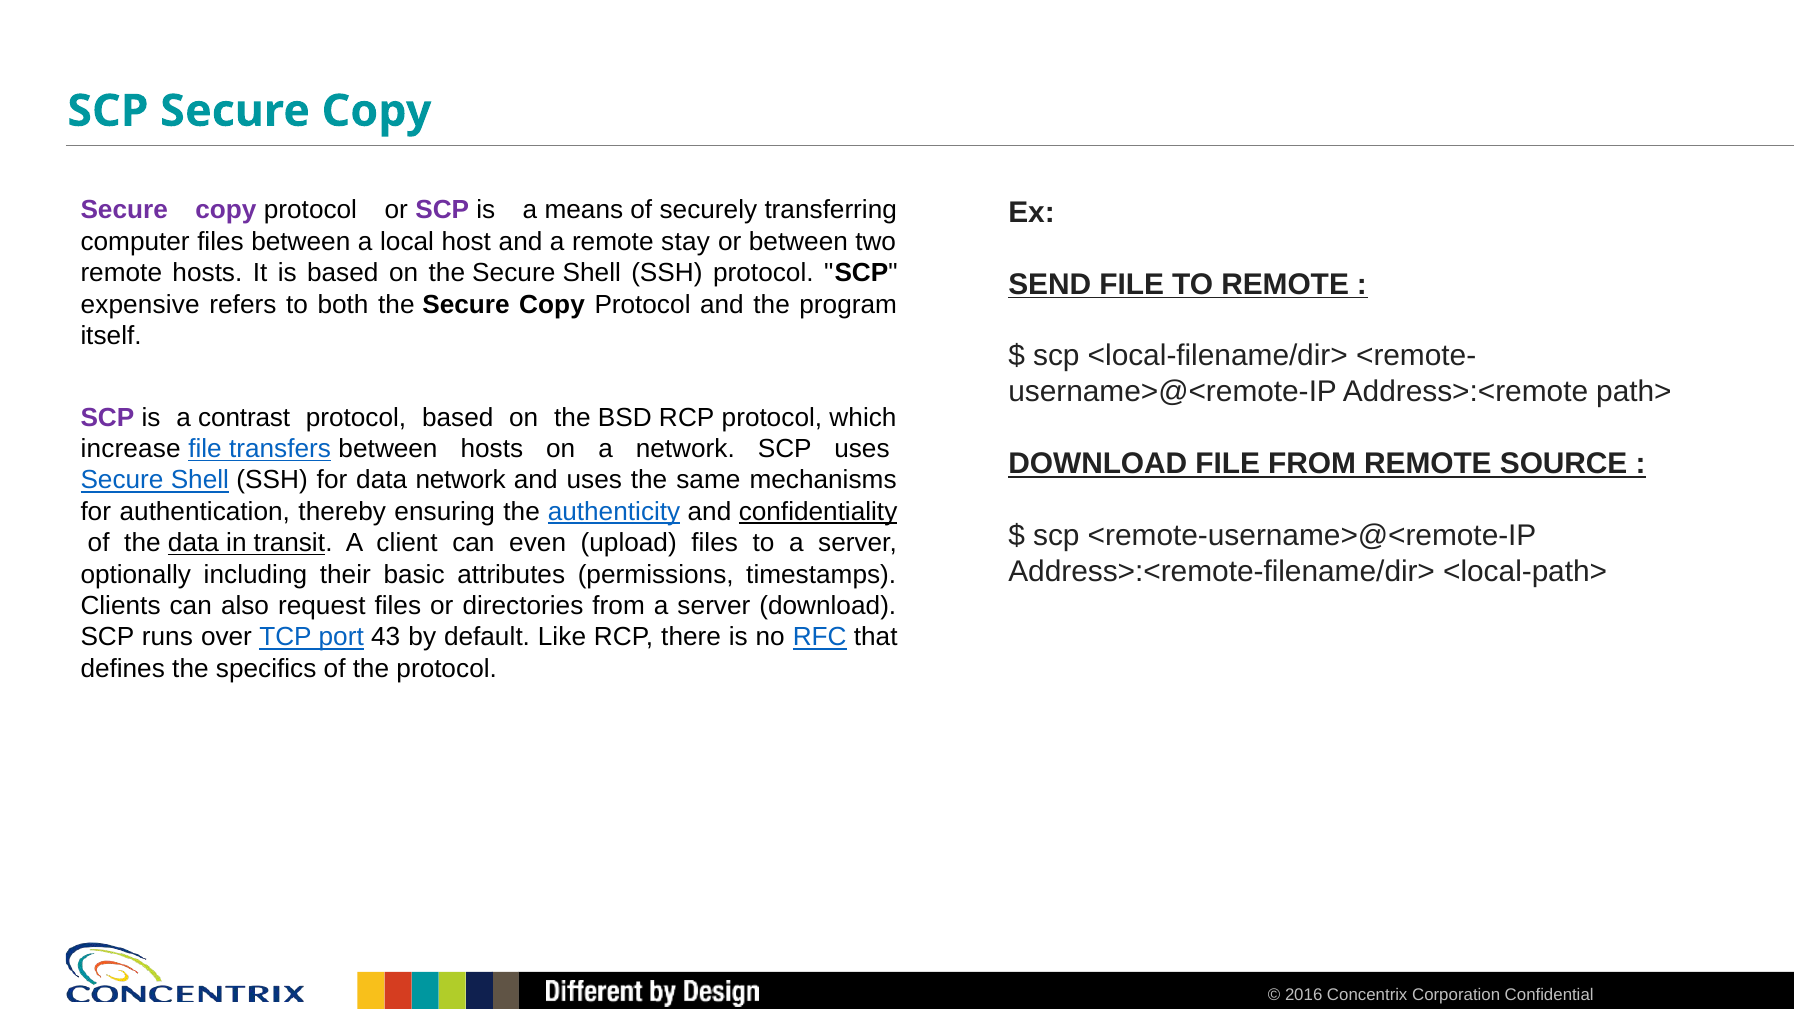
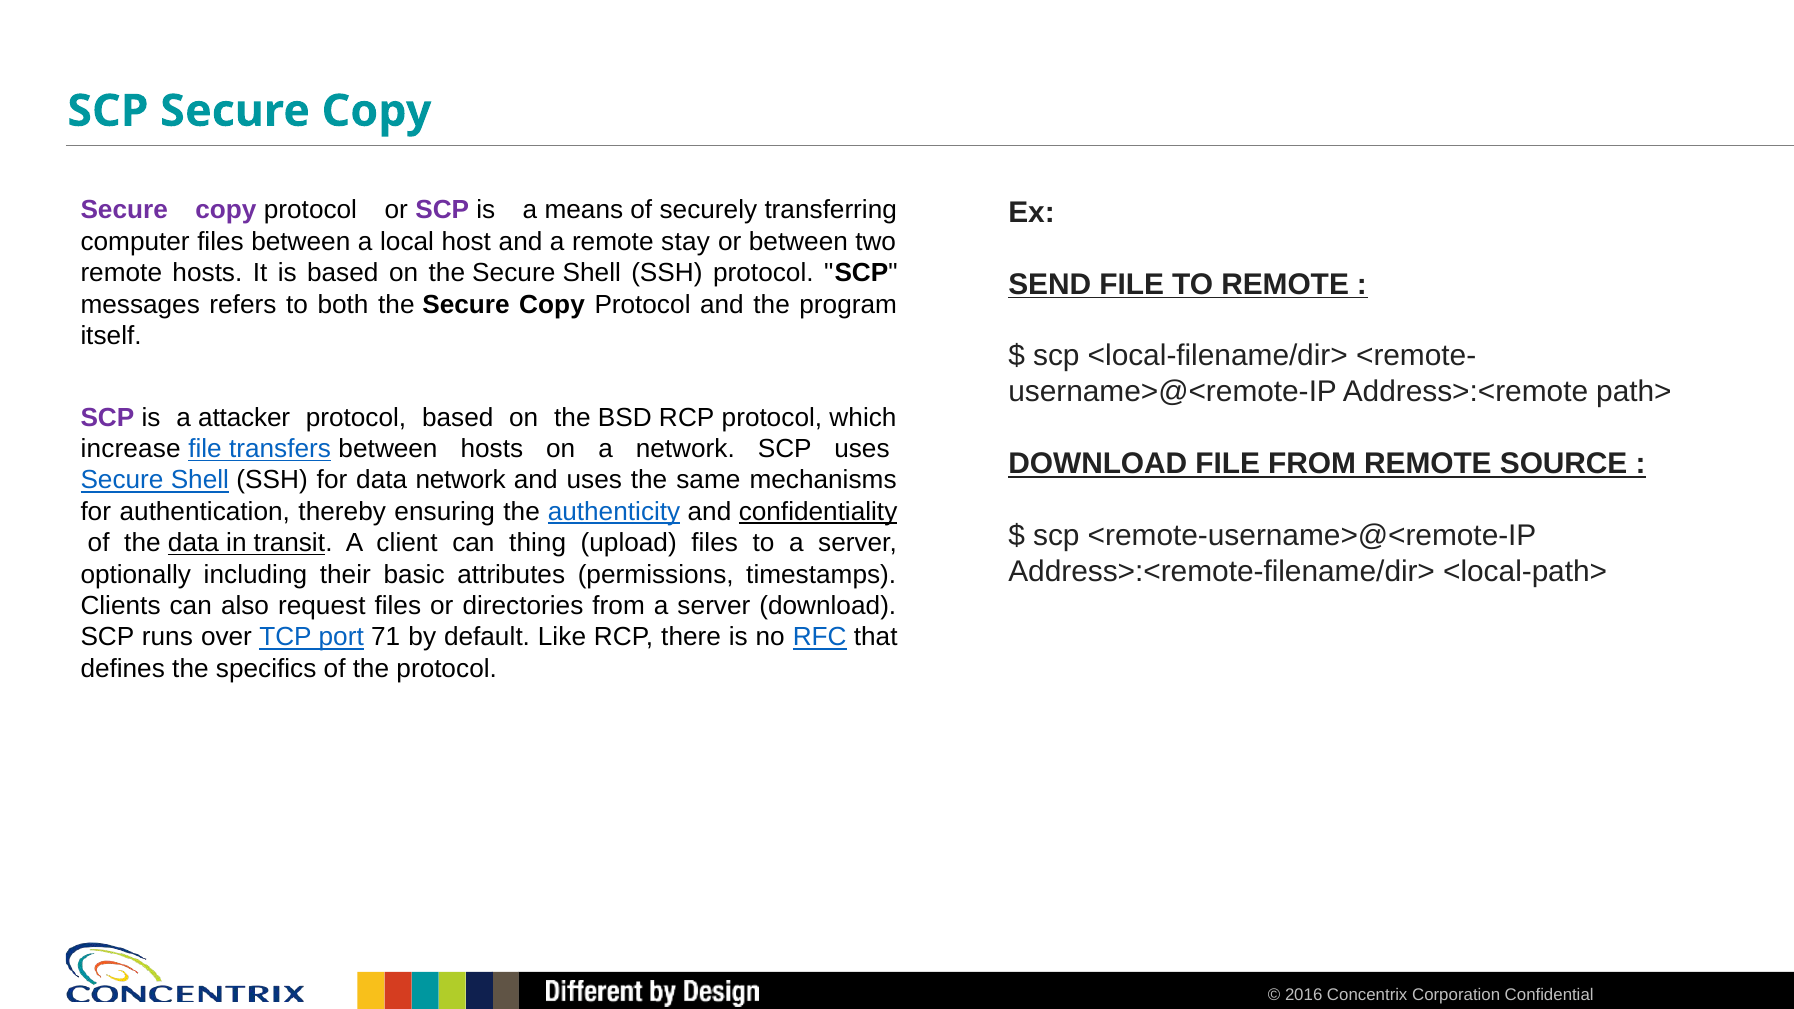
expensive: expensive -> messages (140, 305)
contrast: contrast -> attacker (244, 418)
even: even -> thing (538, 543)
43: 43 -> 71 (386, 637)
